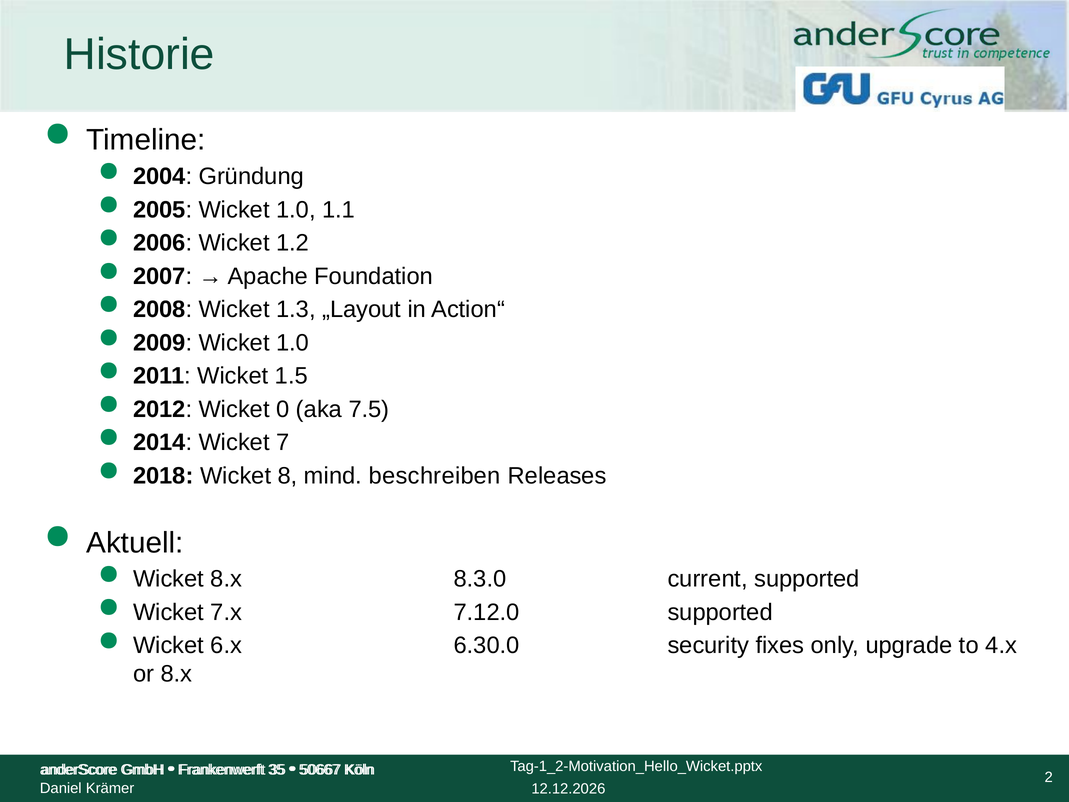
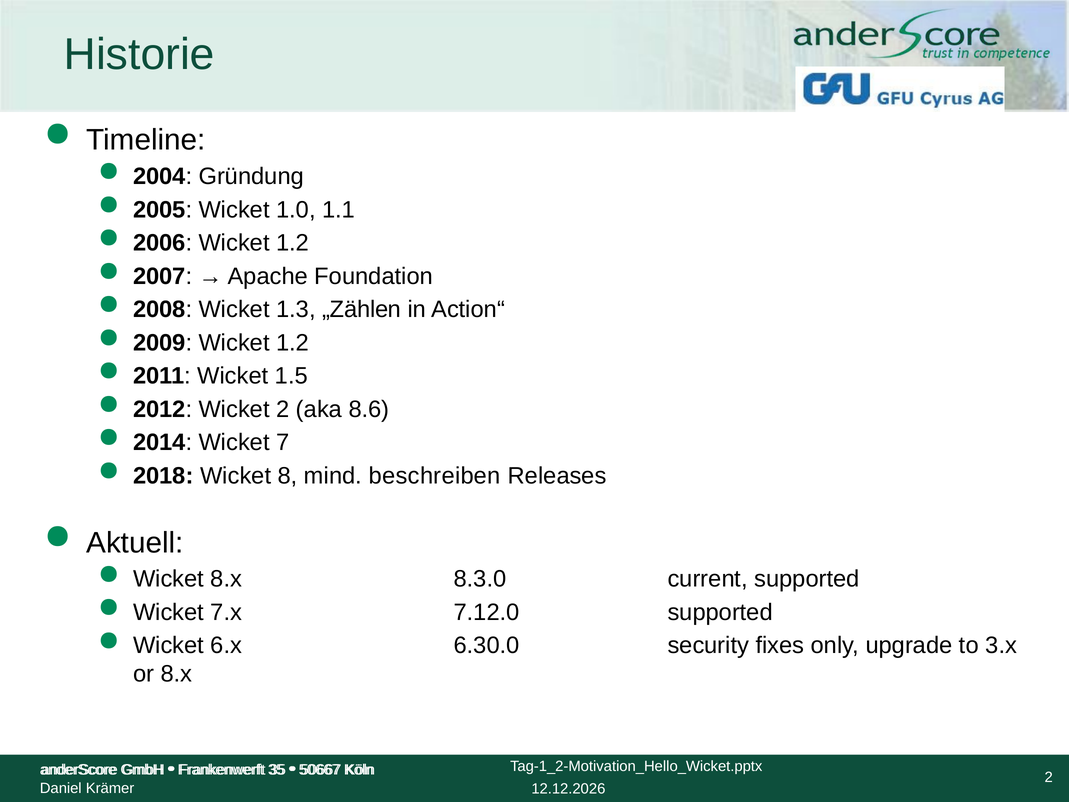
„Layout: „Layout -> „Zählen (362, 309)
2009 Wicket 1.0: 1.0 -> 1.2 (293, 343)
Wicket 0: 0 -> 2 (283, 409)
7.5: 7.5 -> 8.6 (369, 409)
4.x: 4.x -> 3.x (1001, 645)
